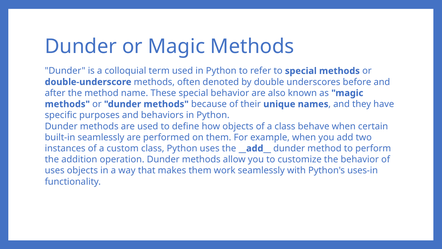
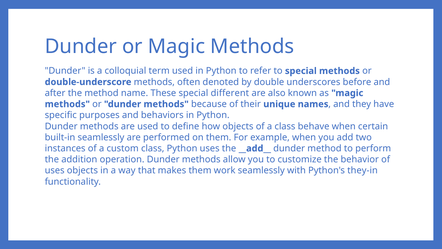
special behavior: behavior -> different (230, 93)
uses-in: uses-in -> they-in (363, 170)
